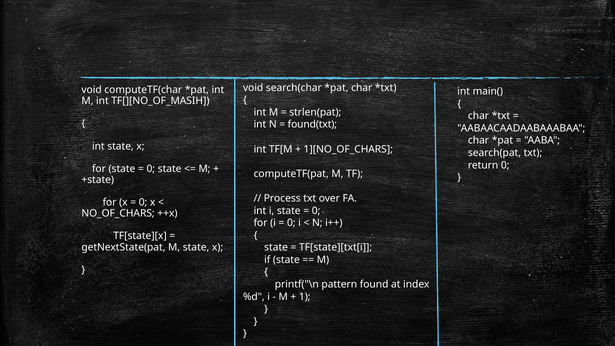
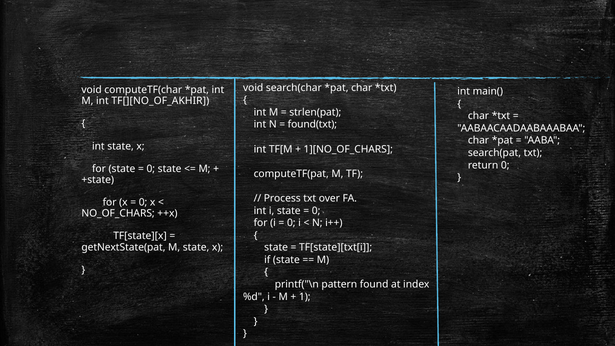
TF[][NO_OF_MASIH: TF[][NO_OF_MASIH -> TF[][NO_OF_AKHIR (160, 101)
